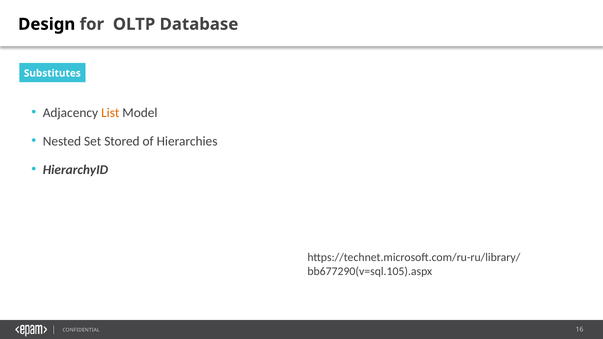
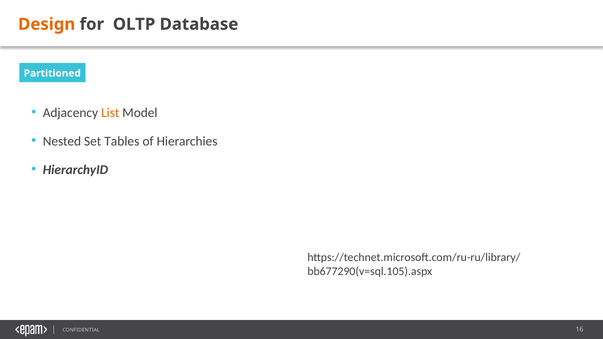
Design colour: black -> orange (47, 24)
Substitutes: Substitutes -> Partitioned (52, 73)
Stored: Stored -> Tables (122, 141)
